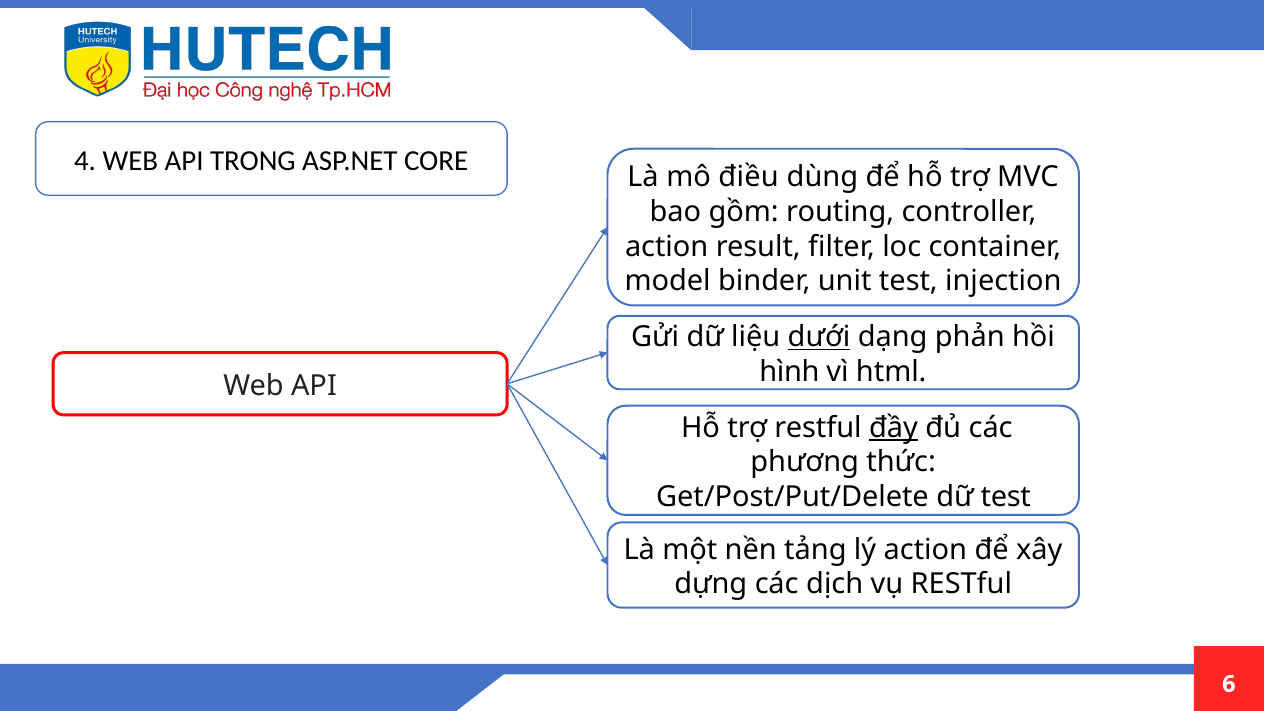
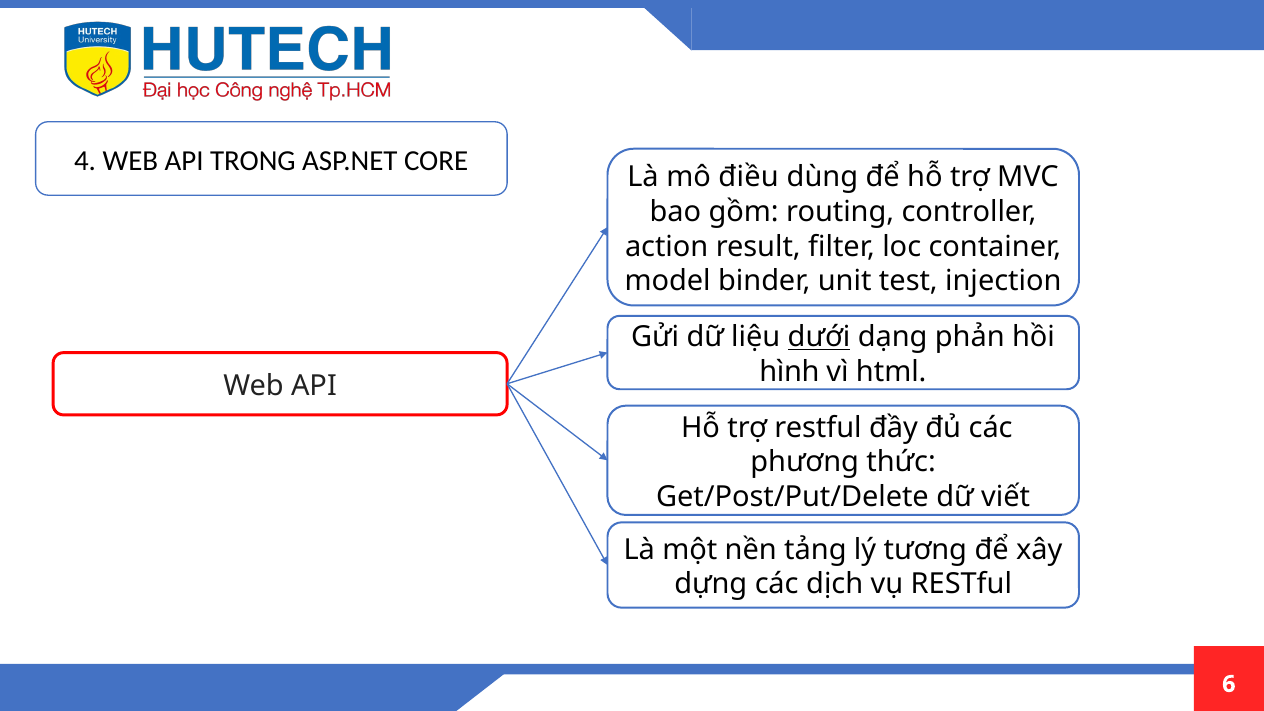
đầy underline: present -> none (894, 428)
dữ test: test -> viết (1006, 497)
lý action: action -> tương (925, 550)
